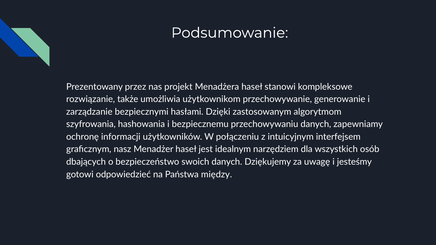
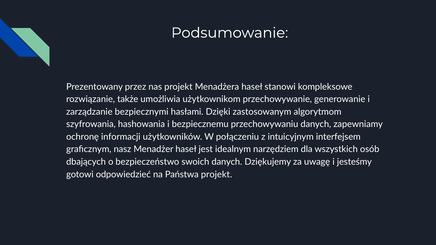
Państwa między: między -> projekt (217, 175)
